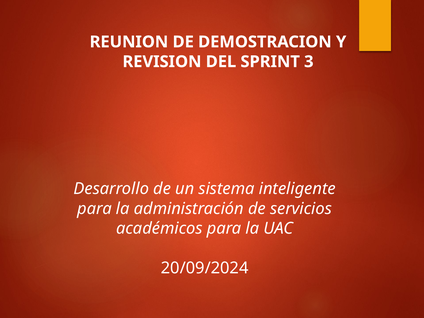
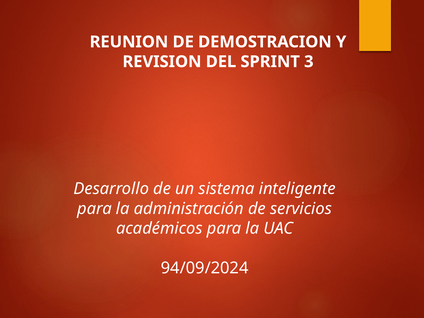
20/09/2024: 20/09/2024 -> 94/09/2024 (205, 268)
